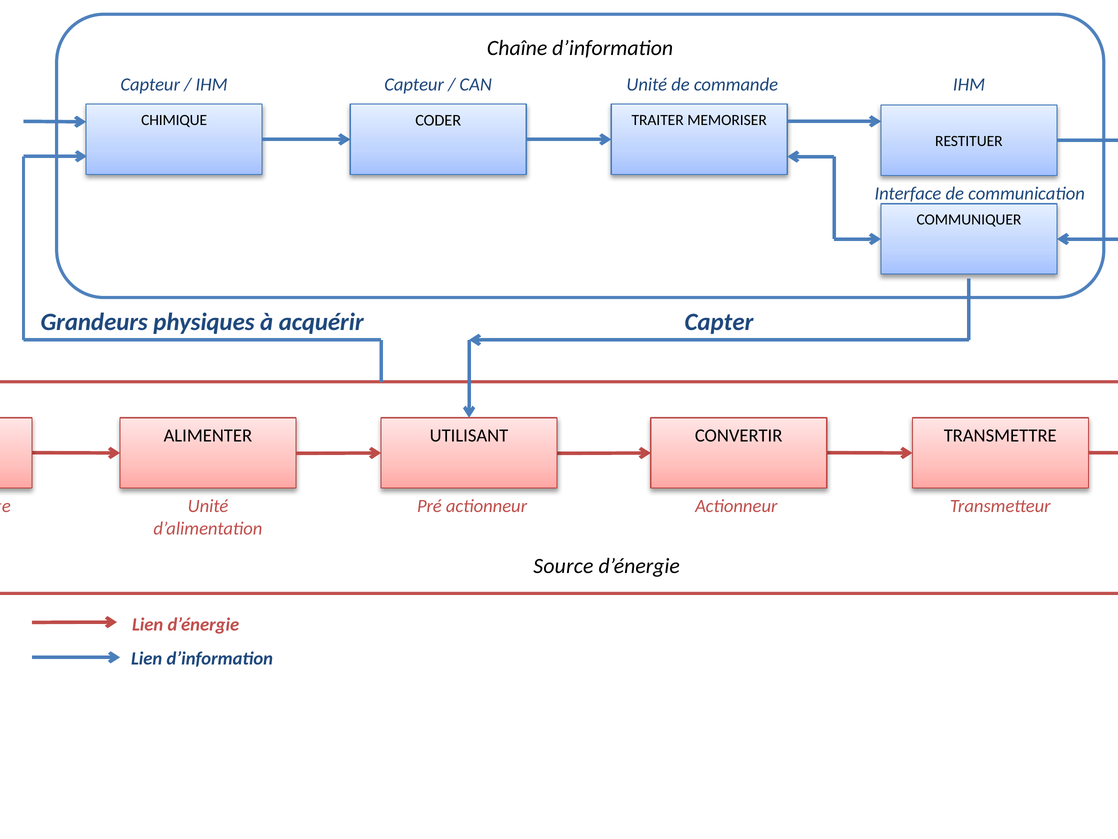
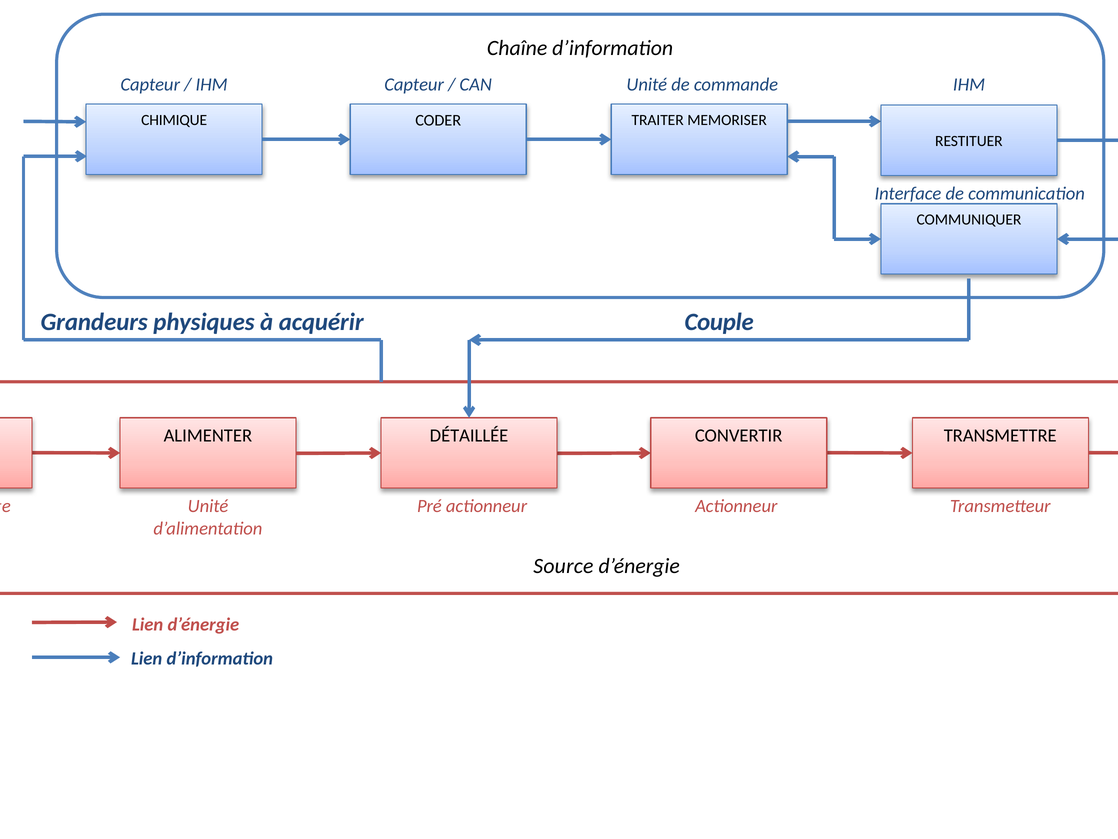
Capter: Capter -> Couple (719, 322)
UTILISANT: UTILISANT -> DÉTAILLÉE (469, 435)
